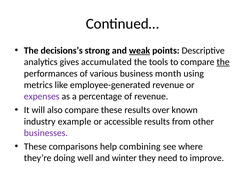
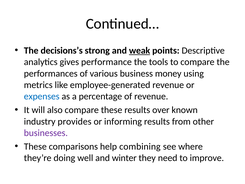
accumulated: accumulated -> performance (106, 62)
the underline: present -> none (223, 62)
month: month -> money (168, 73)
expenses colour: purple -> blue (42, 96)
example: example -> provides (75, 121)
accessible: accessible -> informing (123, 121)
